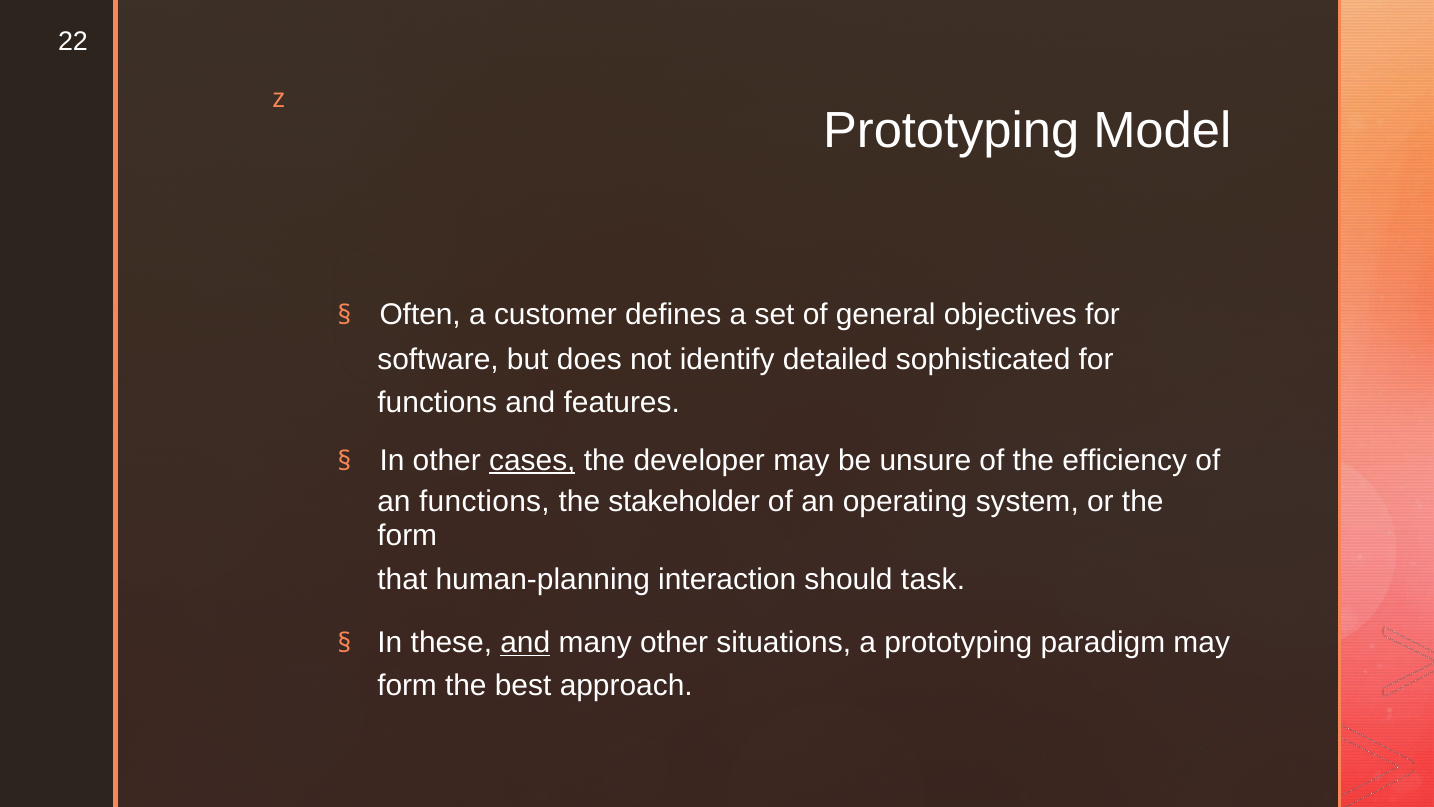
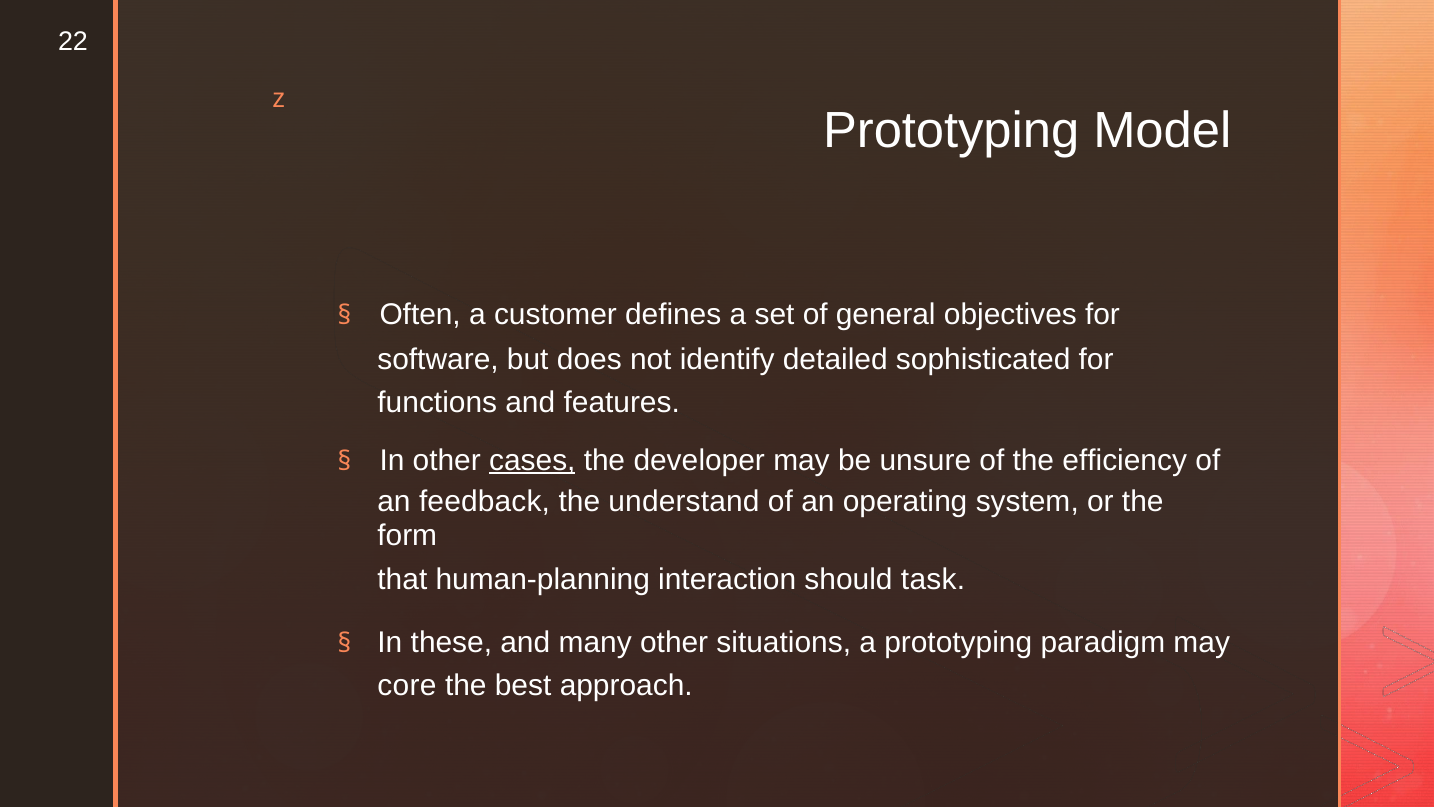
an functions: functions -> feedback (484, 501)
stakeholder: stakeholder -> understand (684, 501)
and underline: present -> none (525, 642)
form: form -> core (407, 686)
